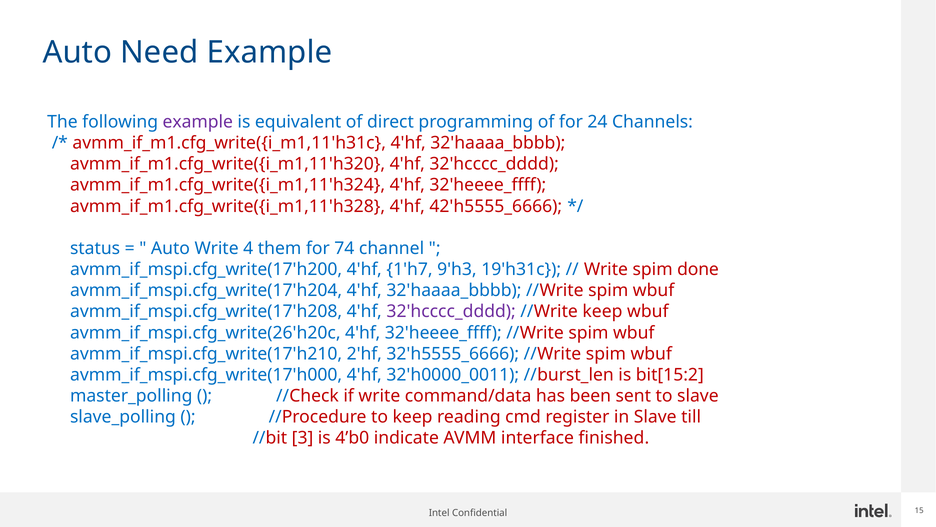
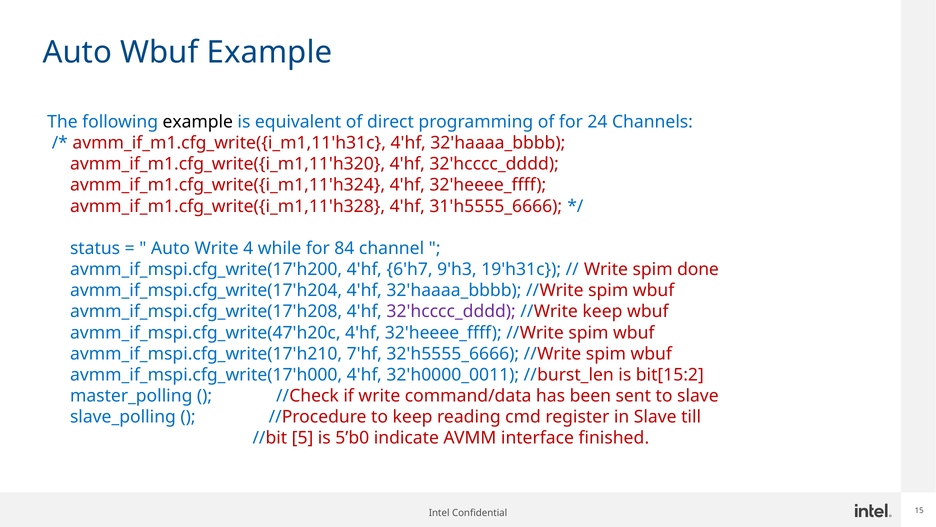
Auto Need: Need -> Wbuf (159, 53)
example colour: purple -> black (198, 122)
42'h5555_6666: 42'h5555_6666 -> 31'h5555_6666 (496, 206)
them: them -> while (280, 248)
74: 74 -> 84 (344, 248)
1'h7: 1'h7 -> 6'h7 (410, 269)
avmm_if_mspi.cfg_write(26'h20c: avmm_if_mspi.cfg_write(26'h20c -> avmm_if_mspi.cfg_write(47'h20c (205, 332)
2'hf: 2'hf -> 7'hf (364, 353)
3: 3 -> 5 (303, 438)
4’b0: 4’b0 -> 5’b0 (352, 438)
